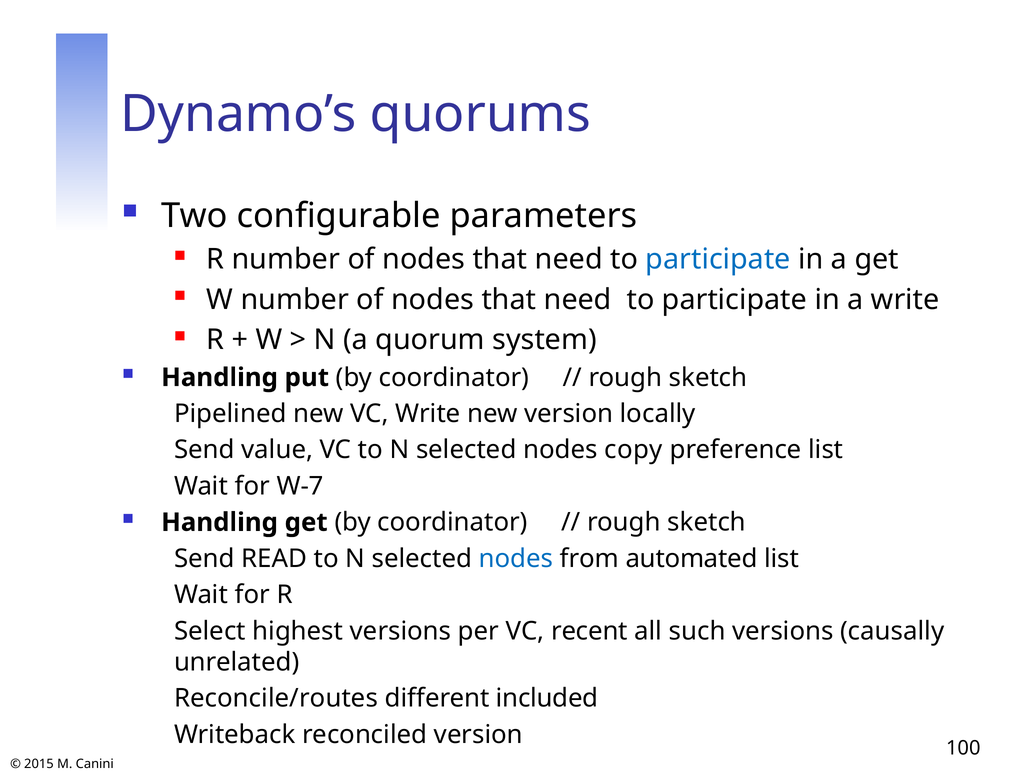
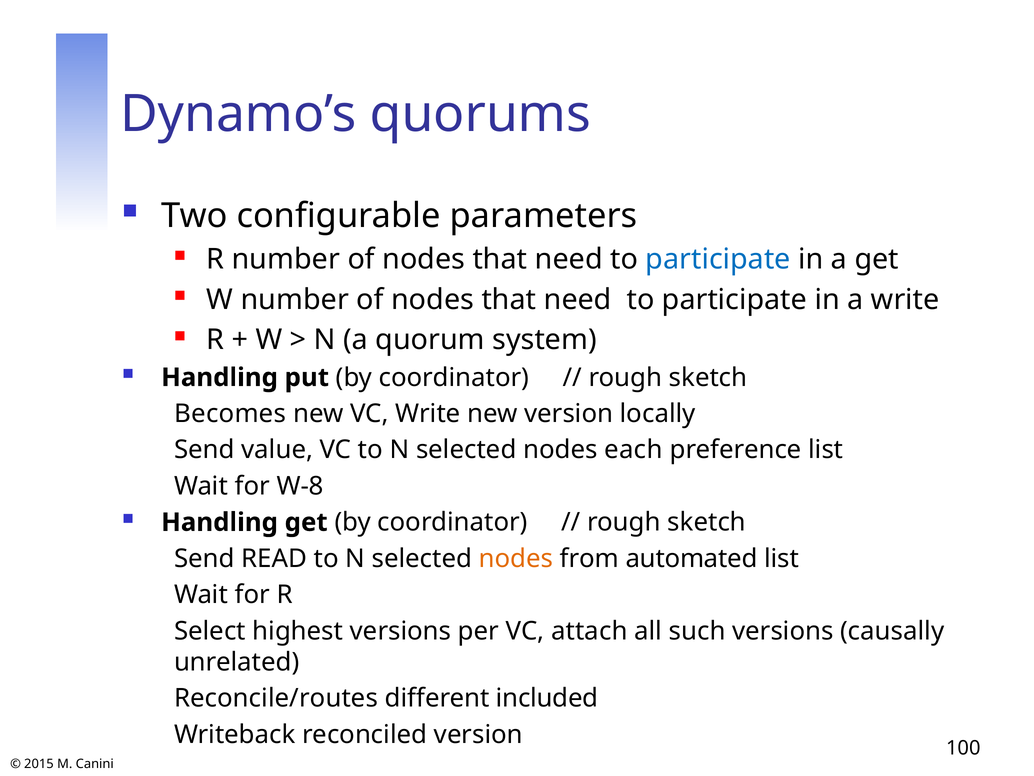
Pipelined: Pipelined -> Becomes (230, 413)
copy: copy -> each (633, 450)
W-7: W-7 -> W-8 (300, 486)
nodes colour: blue -> orange (516, 558)
recent: recent -> attach (589, 631)
